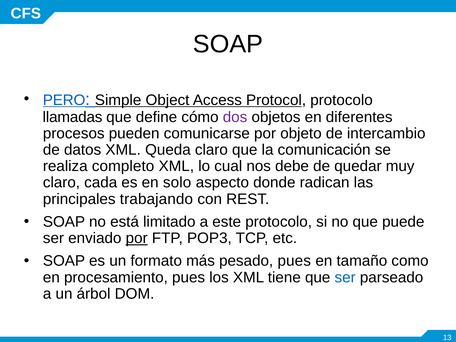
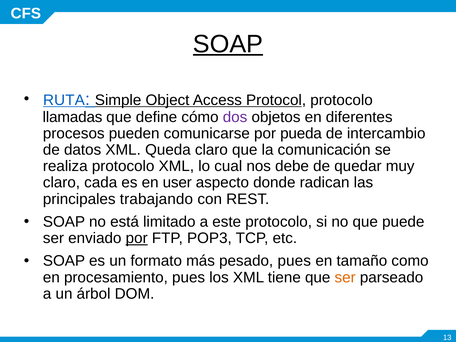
SOAP underline: none -> present (228, 44)
PERO: PERO -> RUTA (64, 100)
objeto: objeto -> pueda (301, 133)
realiza completo: completo -> protocolo (123, 166)
solo: solo -> user (177, 183)
ser colour: blue -> orange (345, 277)
